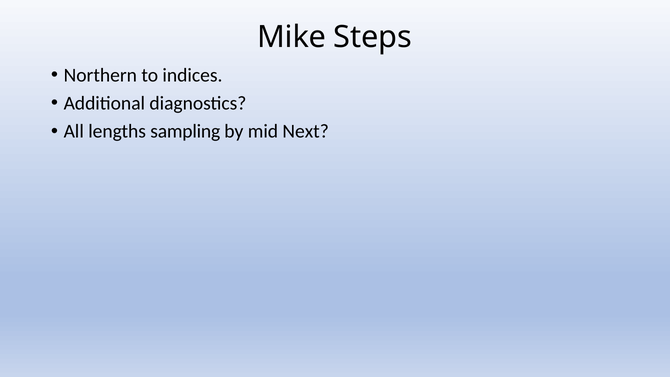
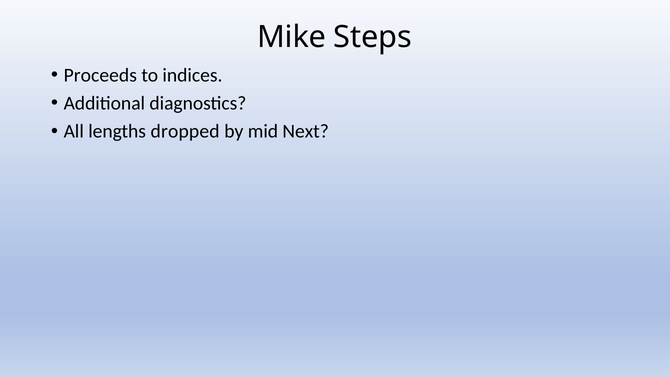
Northern: Northern -> Proceeds (100, 75)
sampling: sampling -> dropped (185, 131)
